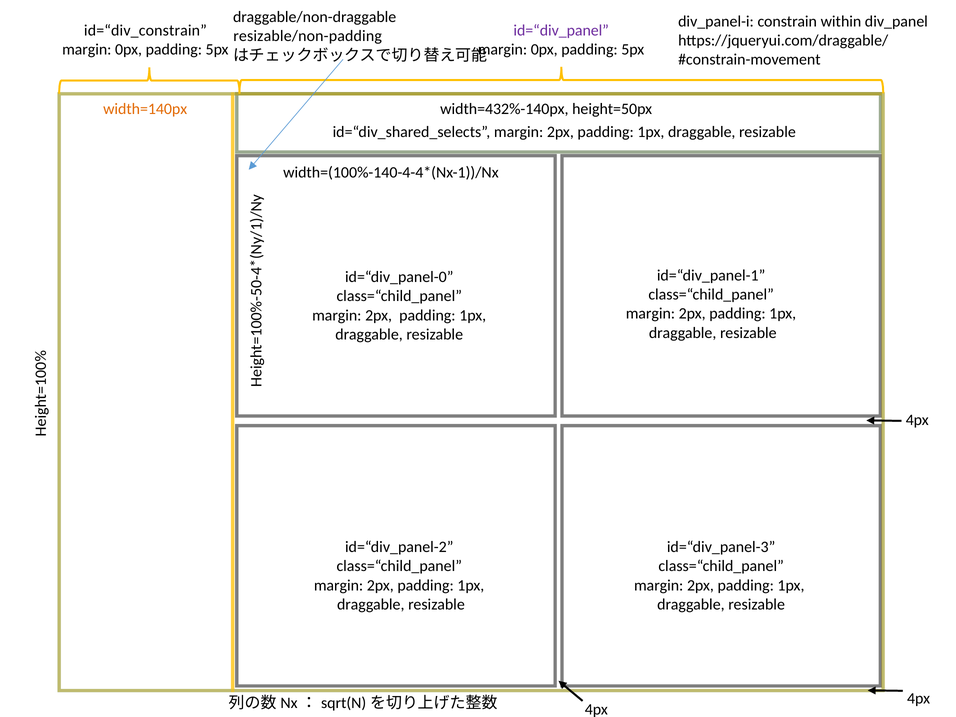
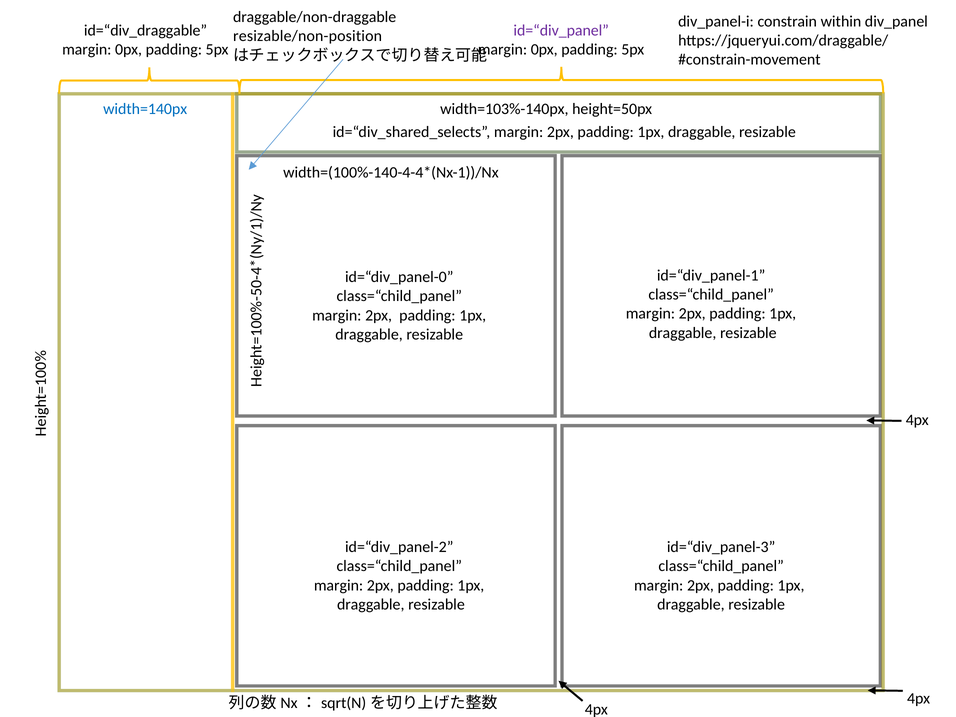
id=“div_constrain: id=“div_constrain -> id=“div_draggable (146, 30)
resizable/non-padding: resizable/non-padding -> resizable/non-position (308, 36)
width=140px colour: orange -> blue (145, 109)
width=432%-140px: width=432%-140px -> width=103%-140px (504, 109)
